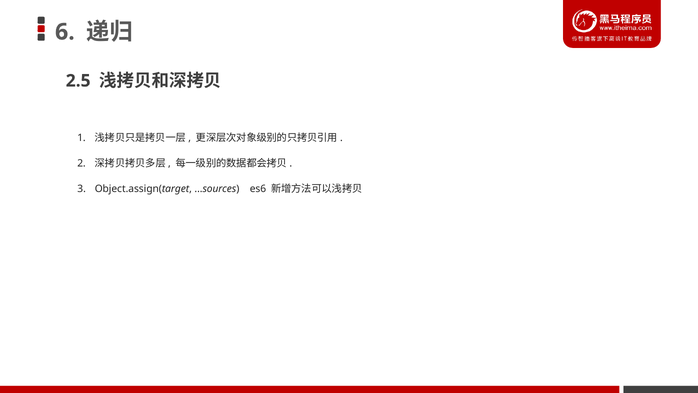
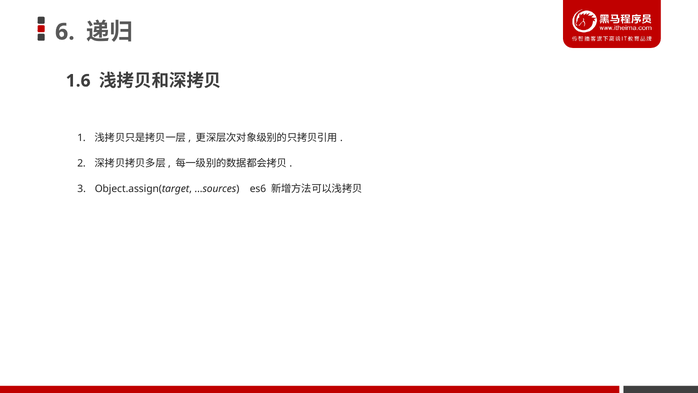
2.5: 2.5 -> 1.6 (78, 81)
